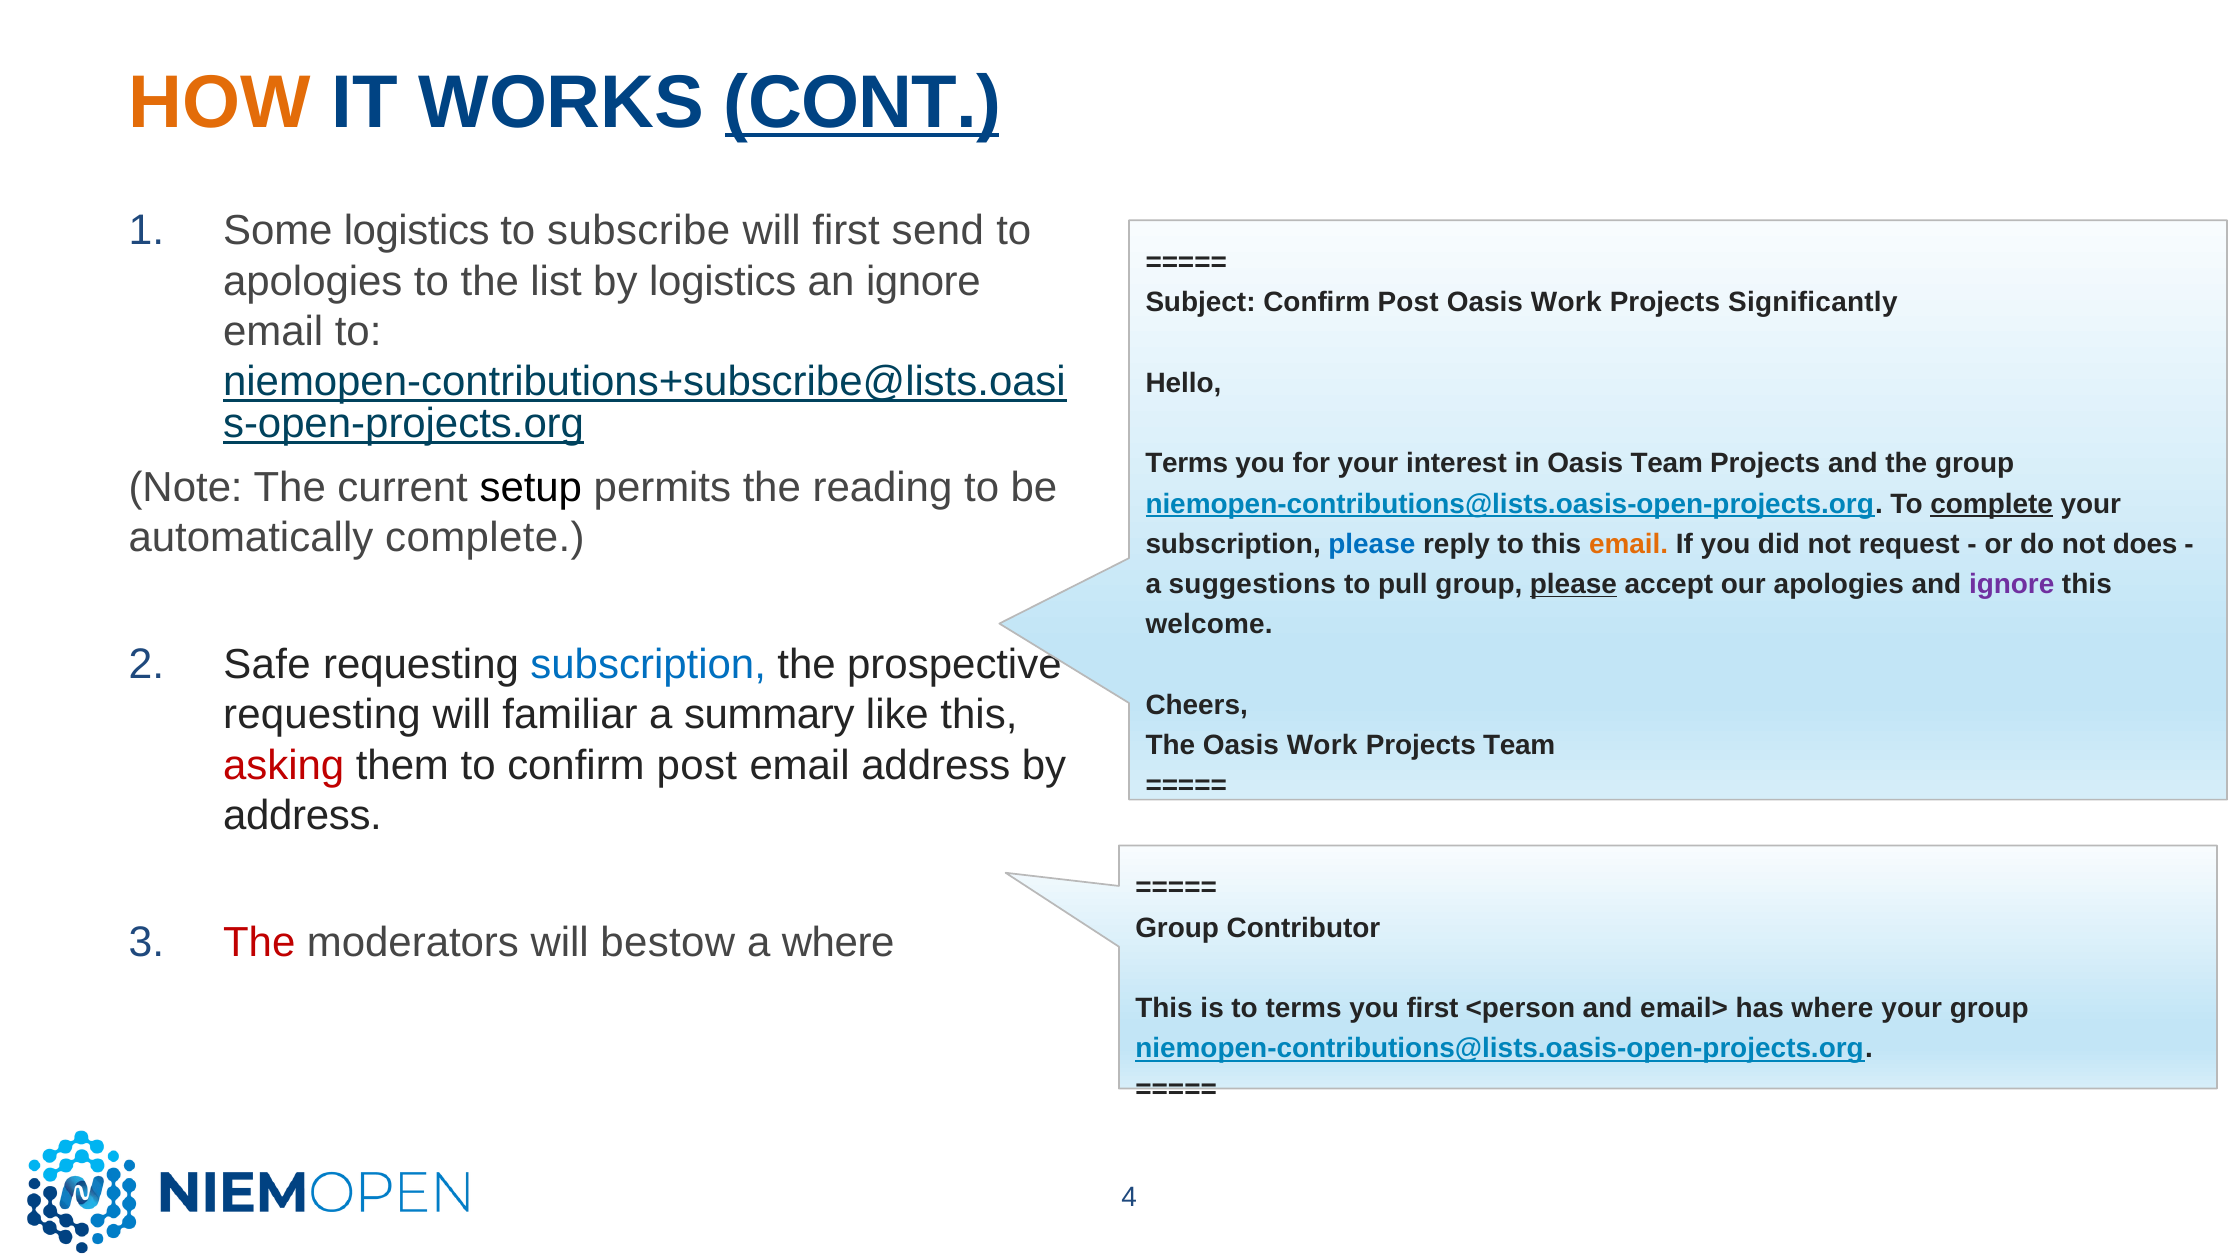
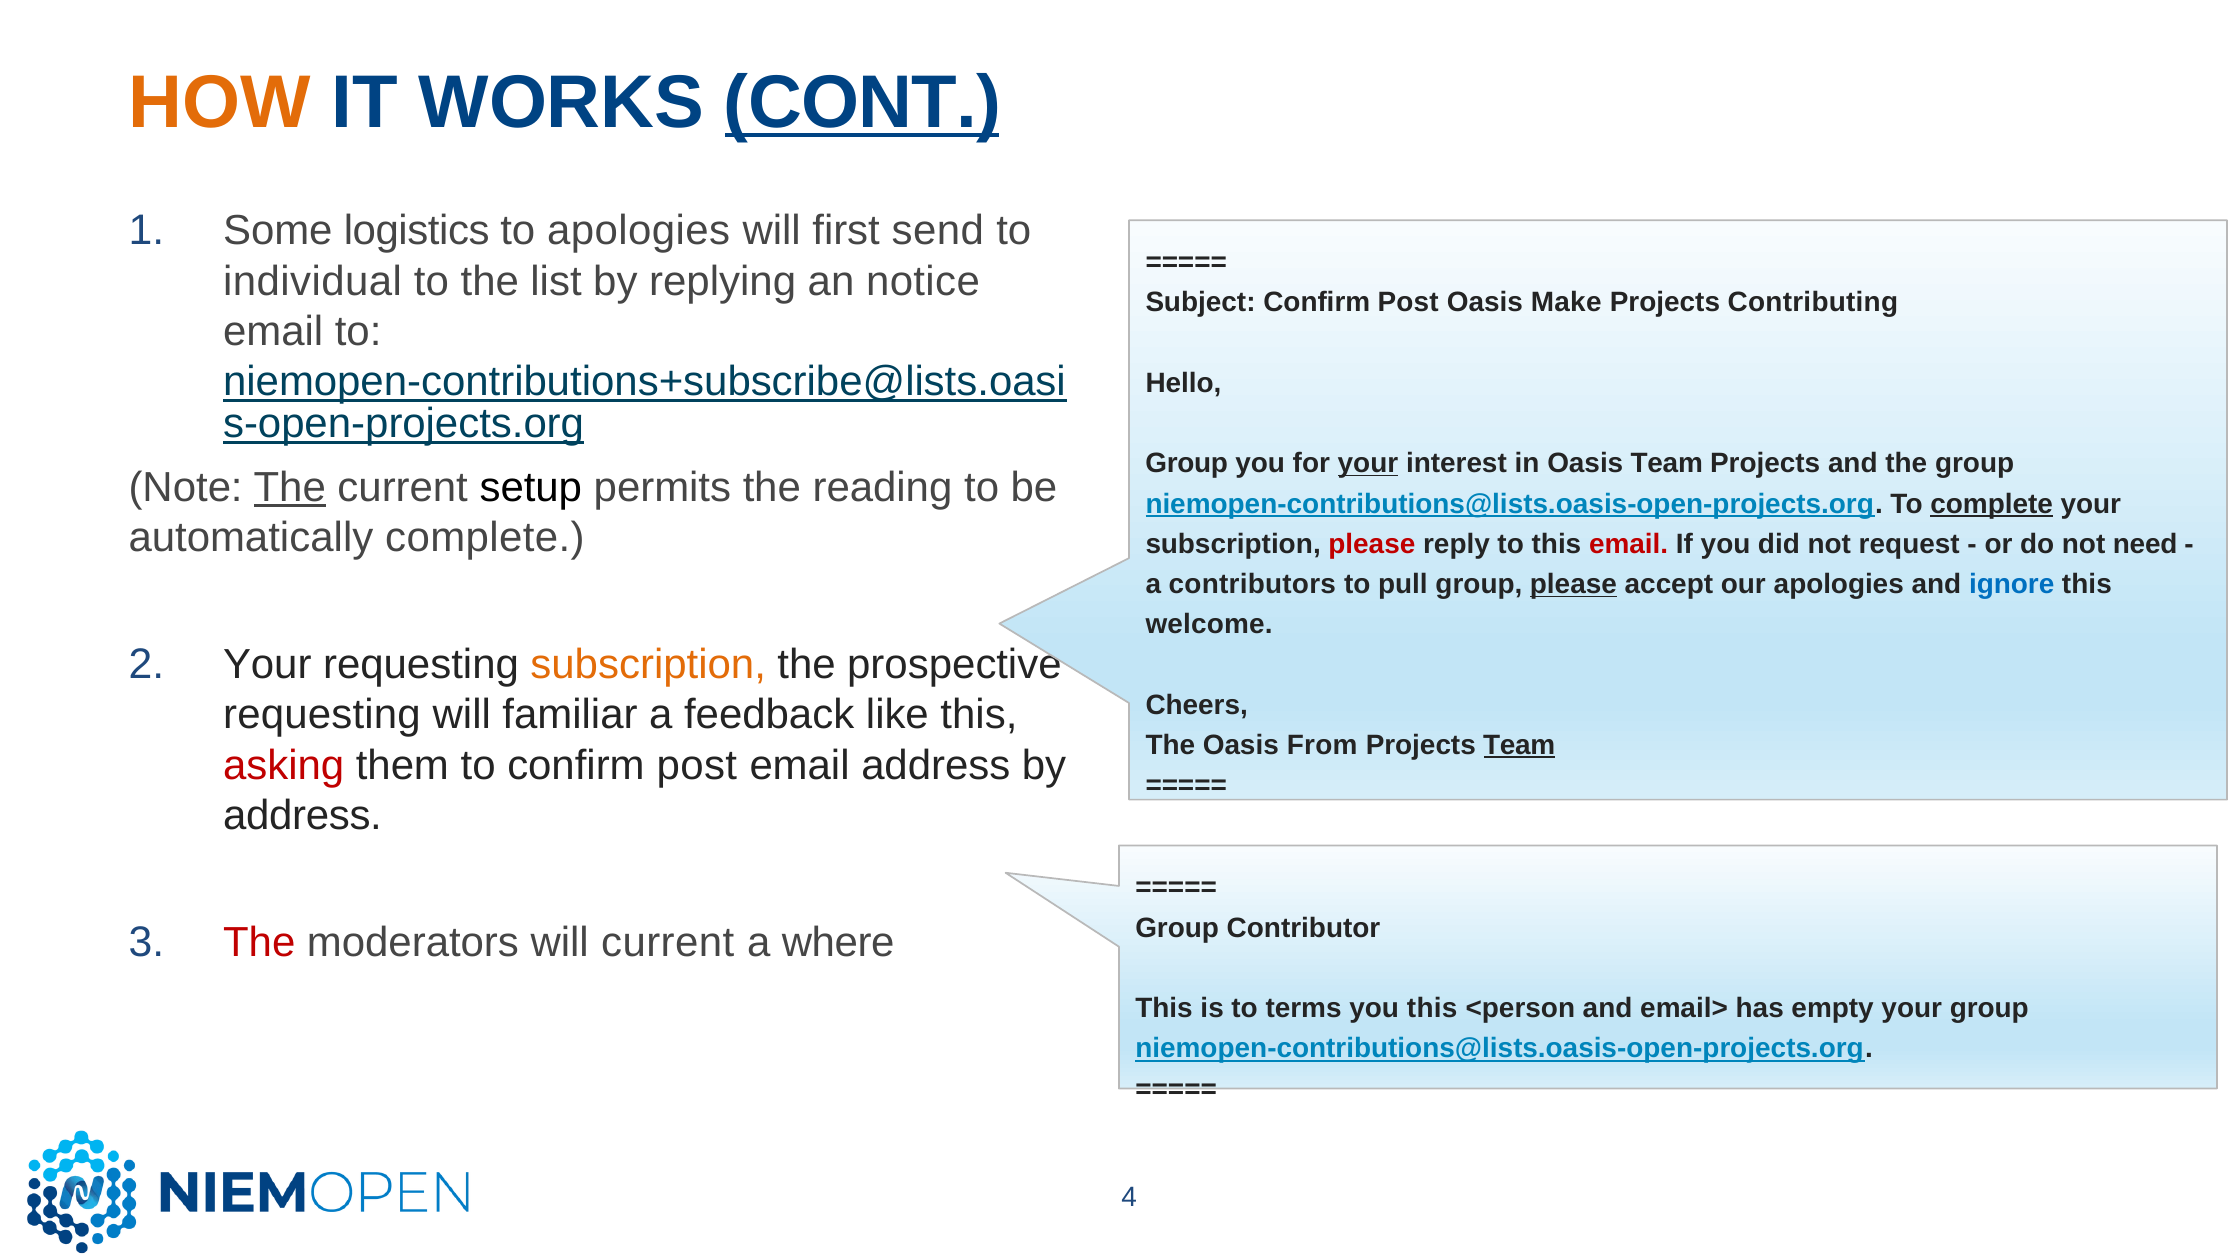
to subscribe: subscribe -> apologies (639, 231)
apologies: apologies -> individual (313, 281)
by logistics: logistics -> replying (723, 281)
an ignore: ignore -> notice (923, 281)
Work: Work -> Make (1566, 303)
Significantly: Significantly -> Contributing (1813, 303)
Terms: Terms -> Group (1187, 464)
your underline: none -> present (1368, 464)
The underline: none -> present (290, 487)
please colour: blue -> red (1372, 544)
email colour: orange -> red (1629, 544)
does: does -> need (2145, 544)
suggestions: suggestions -> contributors (1252, 584)
ignore colour: purple -> blue (2012, 584)
Safe: Safe -> Your (267, 665)
subscription colour: blue -> orange (648, 665)
summary: summary -> feedback (769, 715)
The Oasis Work: Work -> From (1322, 745)
Team underline: none -> present (1519, 745)
will bestow: bestow -> current (668, 943)
you first: first -> this (1432, 1008)
has where: where -> empty (1833, 1008)
